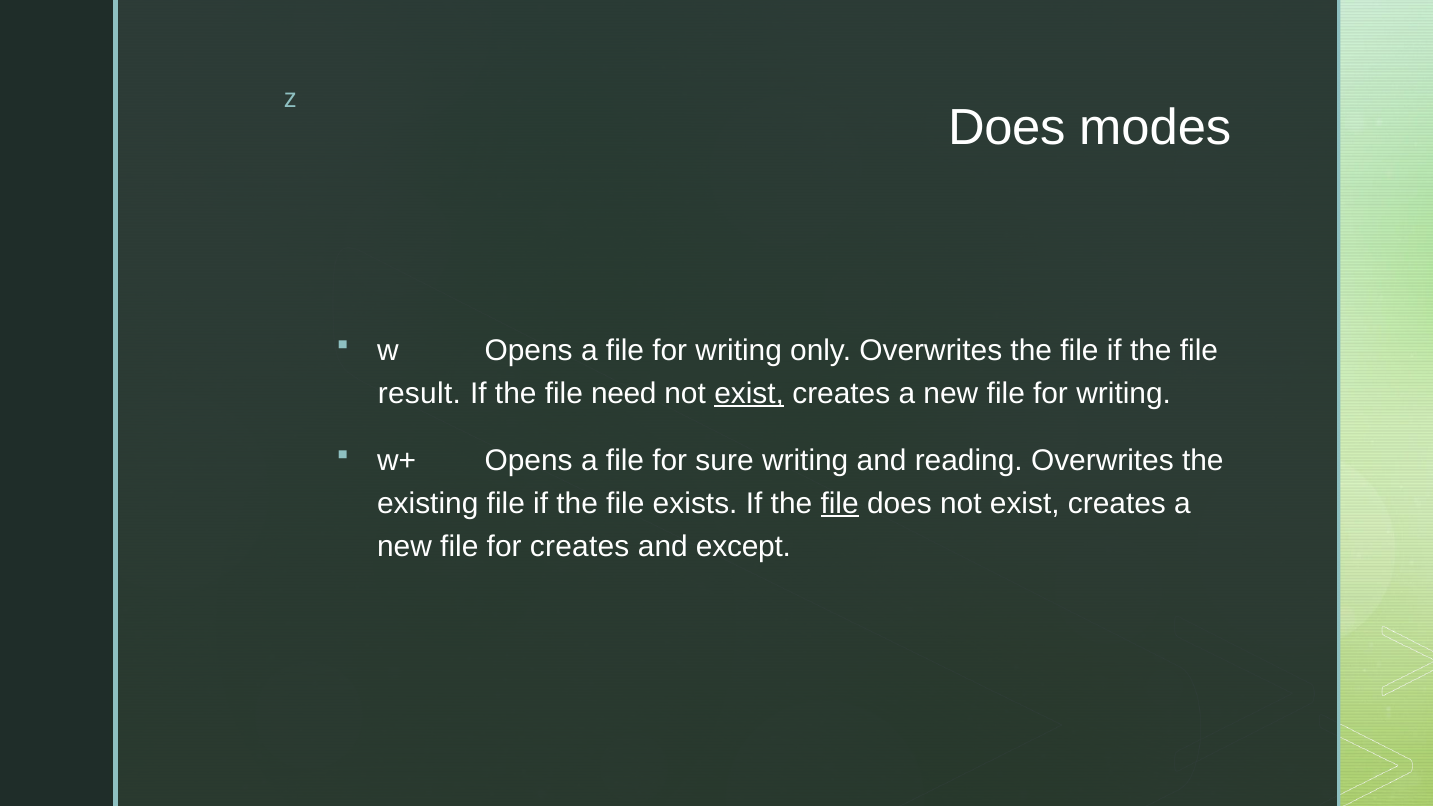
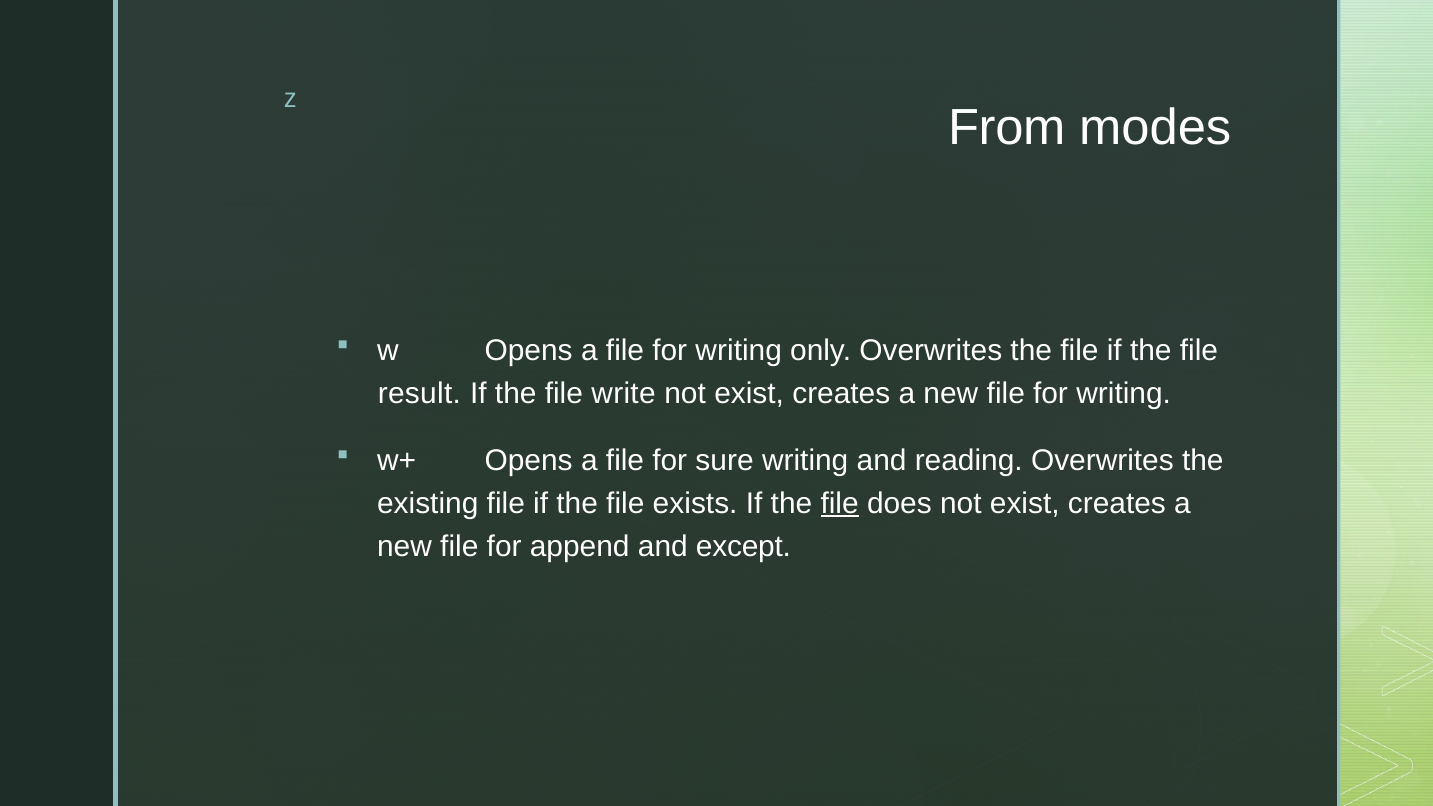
Does: Does -> From (1007, 127)
need: need -> write (624, 393)
exist underline: present -> none (749, 393)
for creates: creates -> append (580, 546)
